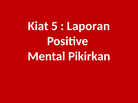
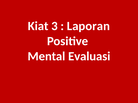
5: 5 -> 3 (54, 26)
Pikirkan: Pikirkan -> Evaluasi (89, 56)
